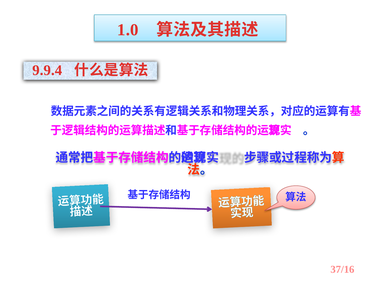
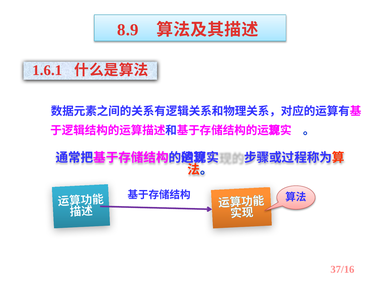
1.0: 1.0 -> 8.9 (128, 30)
9.9.4: 9.9.4 -> 1.6.1 (47, 70)
